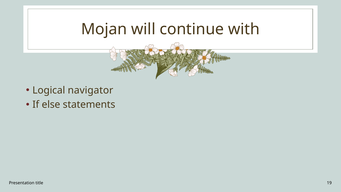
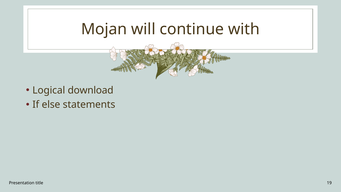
navigator: navigator -> download (91, 90)
